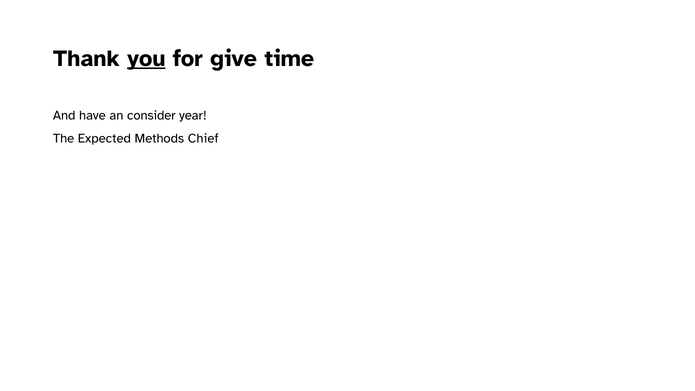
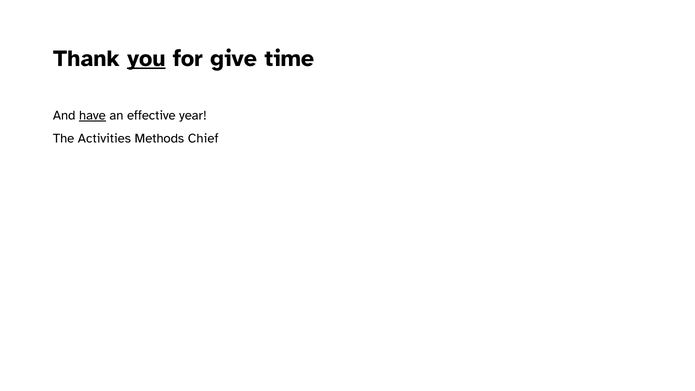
have underline: none -> present (92, 115)
consider: consider -> effective (151, 115)
Expected: Expected -> Activities (104, 138)
